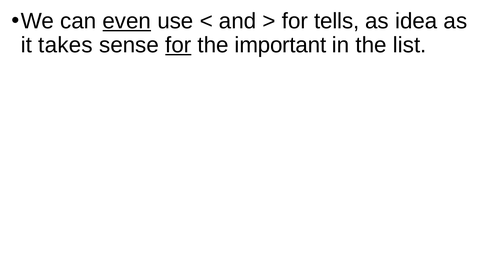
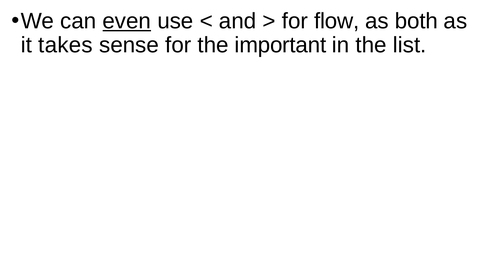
tells: tells -> flow (337, 21)
idea: idea -> both (416, 21)
for underline: present -> none (178, 45)
